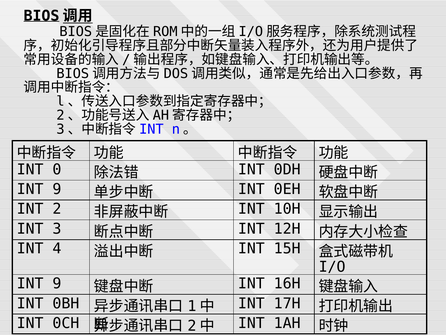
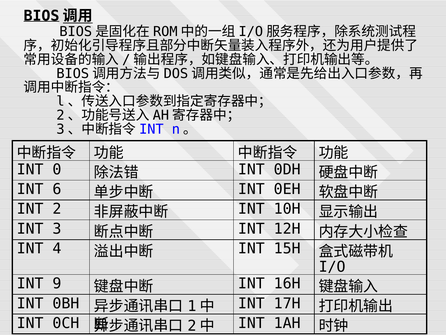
9: 9 -> 6 (57, 189)
